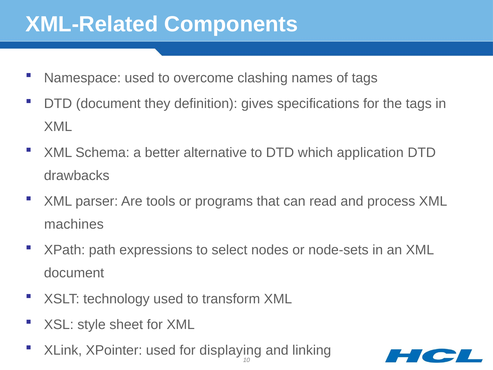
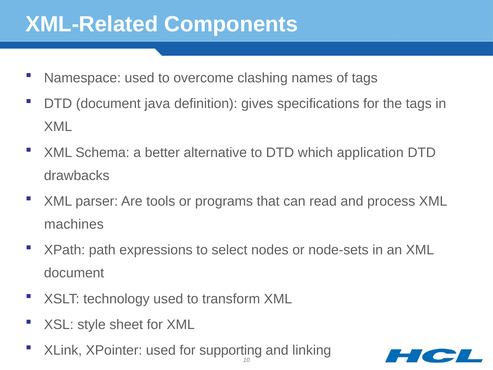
they: they -> java (157, 104)
displaying: displaying -> supporting (231, 350)
